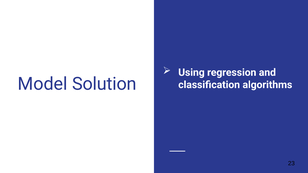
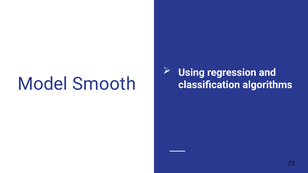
Solution: Solution -> Smooth (104, 84)
